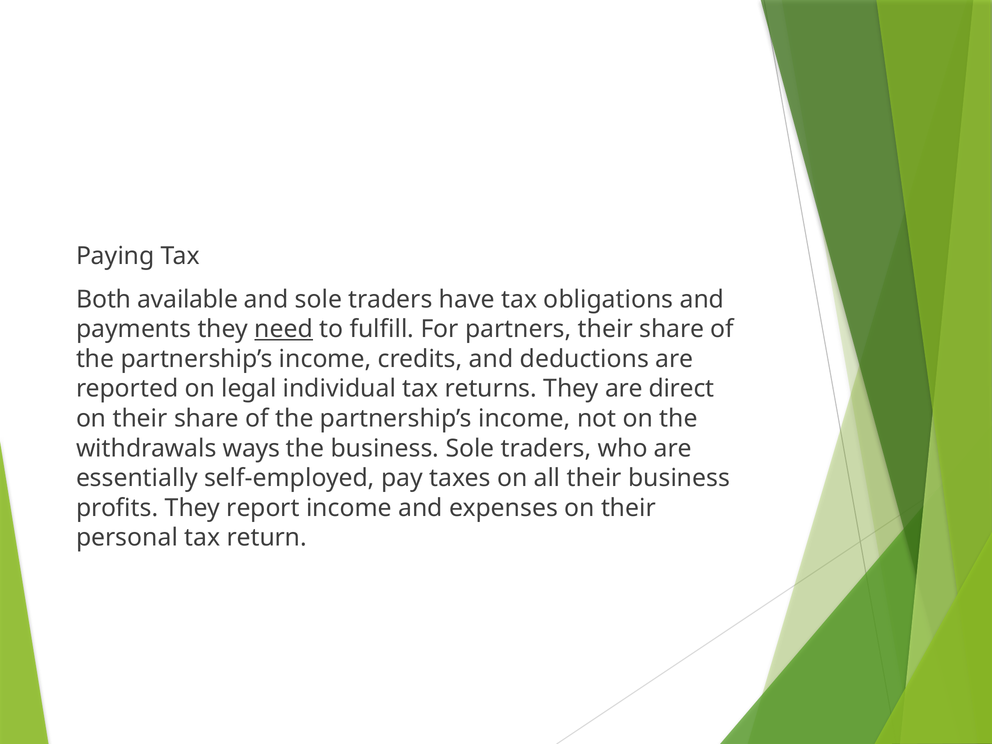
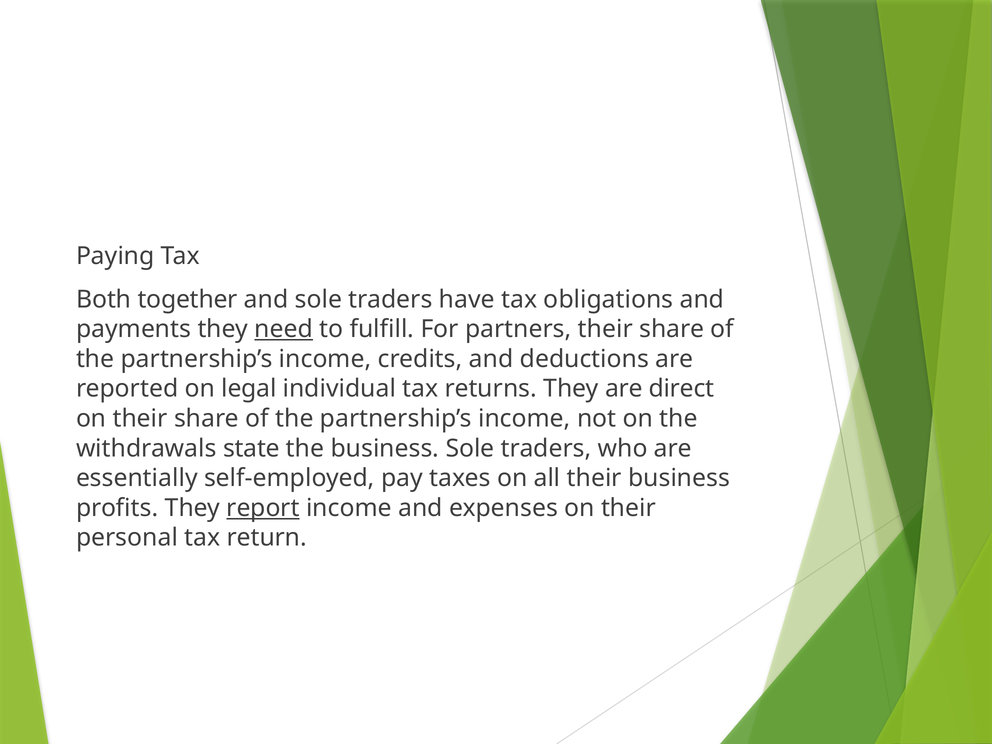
available: available -> together (188, 300)
ways: ways -> state (251, 448)
report underline: none -> present (263, 508)
